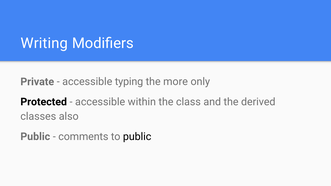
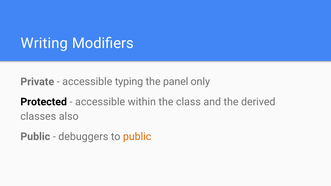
more: more -> panel (176, 82)
comments: comments -> debuggers (83, 137)
public colour: black -> orange (137, 137)
